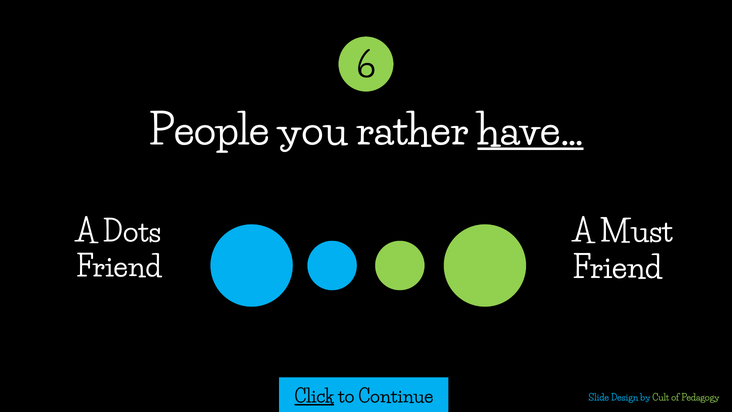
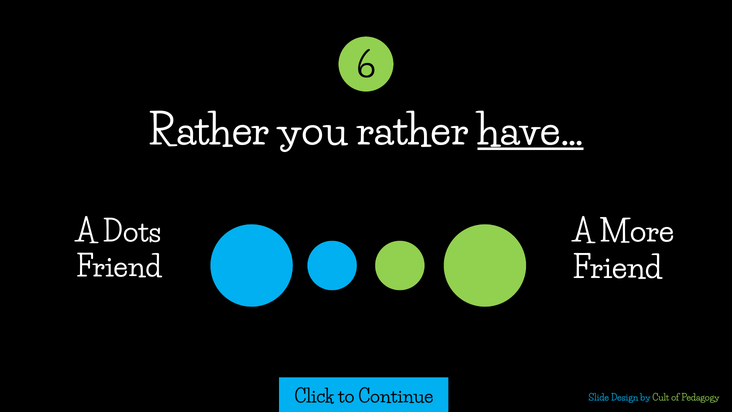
People: People -> Rather (209, 131)
Must: Must -> More (637, 232)
Click underline: present -> none (314, 397)
